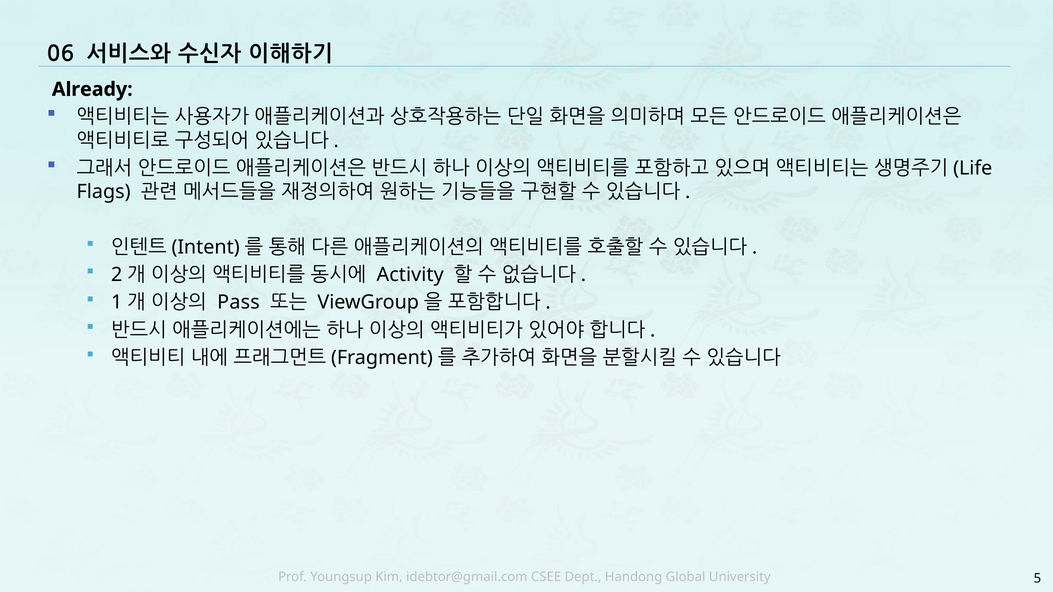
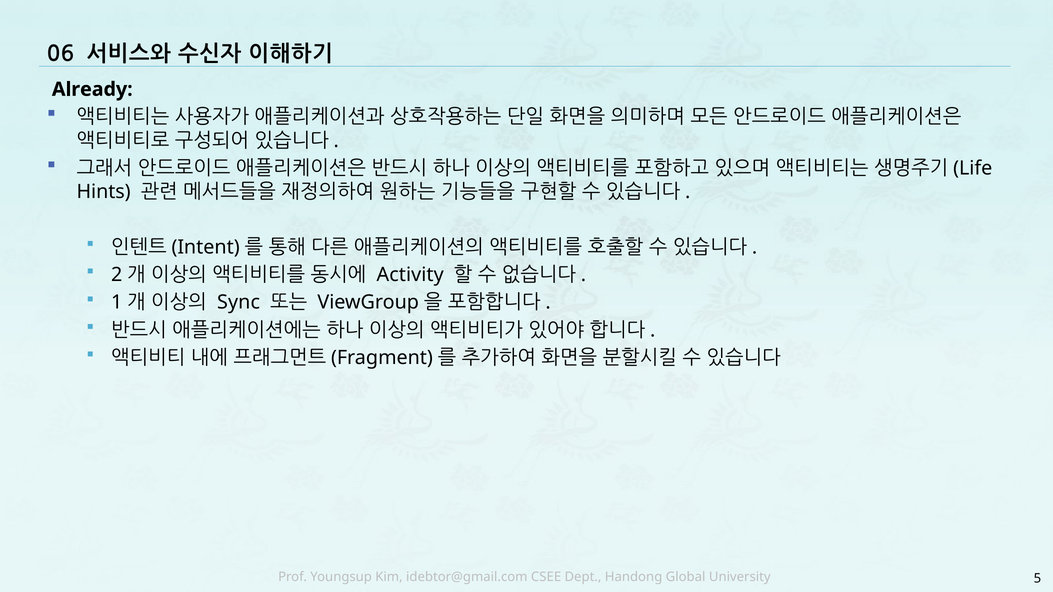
Flags: Flags -> Hints (104, 192)
Pass: Pass -> Sync (239, 303)
